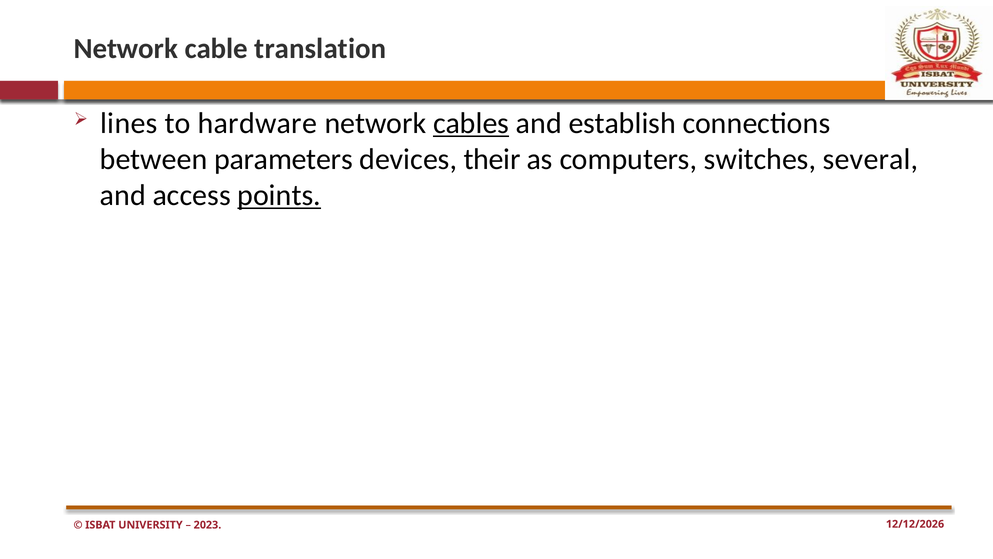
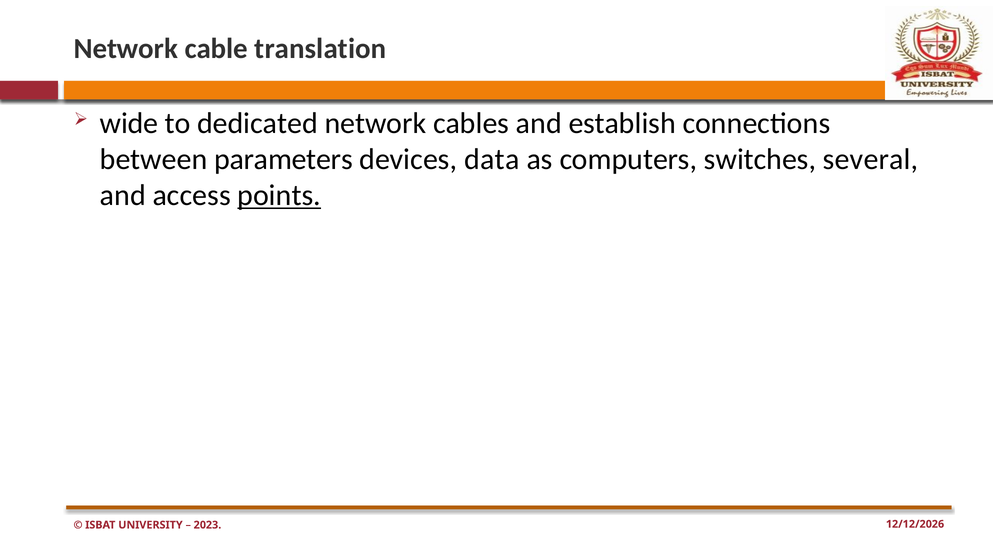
lines: lines -> wide (129, 123)
hardware: hardware -> dedicated (258, 123)
cables underline: present -> none (471, 123)
their: their -> data (492, 159)
